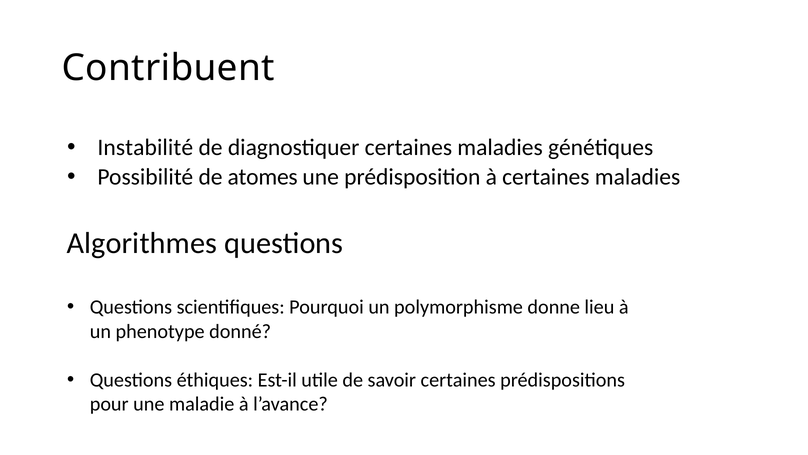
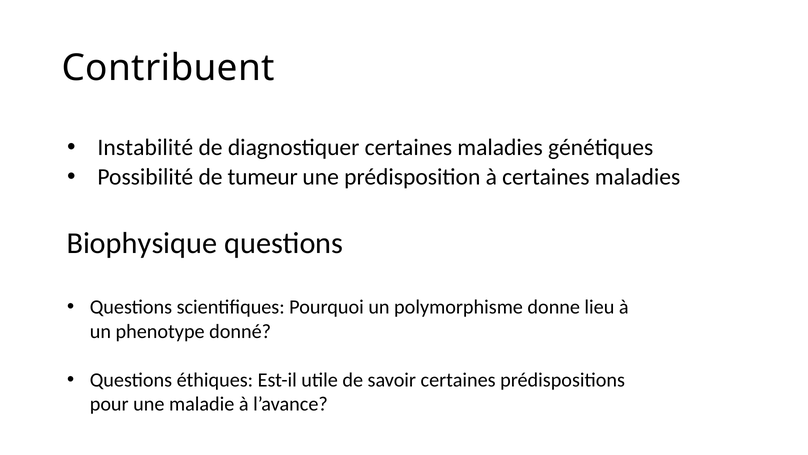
atomes: atomes -> tumeur (263, 177)
Algorithmes: Algorithmes -> Biophysique (142, 243)
